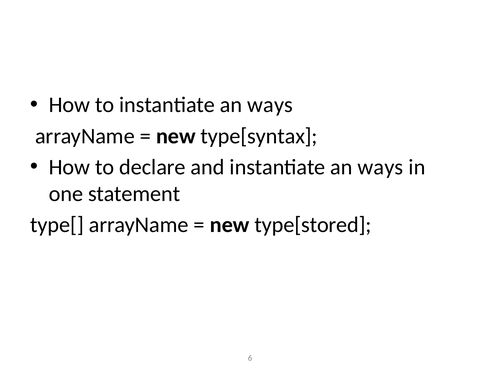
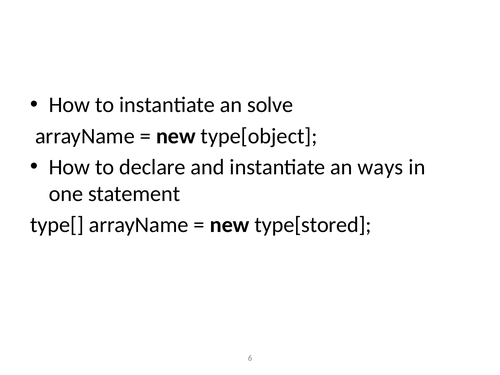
to instantiate an ways: ways -> solve (270, 105)
type[syntax: type[syntax -> type[object (259, 136)
